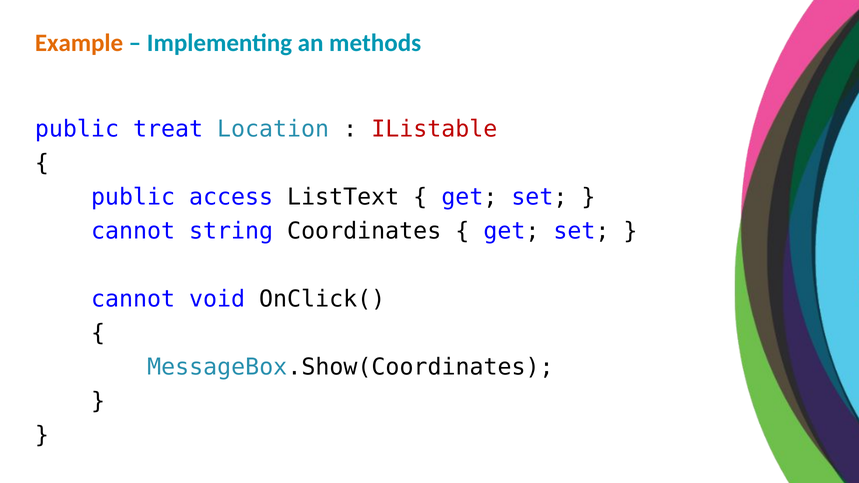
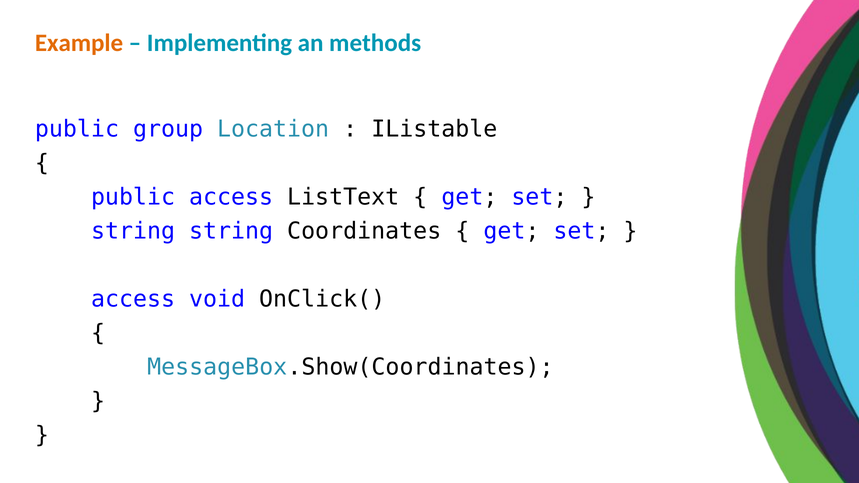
treat: treat -> group (168, 129)
IListable colour: red -> black (434, 129)
cannot: cannot -> string (133, 231)
cannot: cannot -> access (133, 299)
